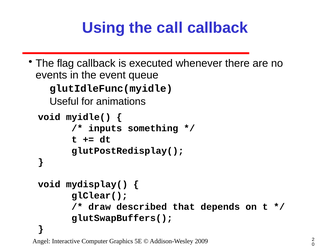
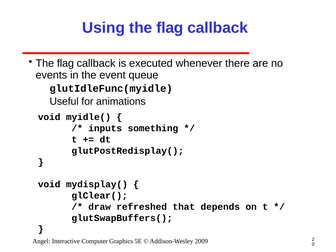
Using the call: call -> flag (170, 28)
described: described -> refreshed (142, 207)
